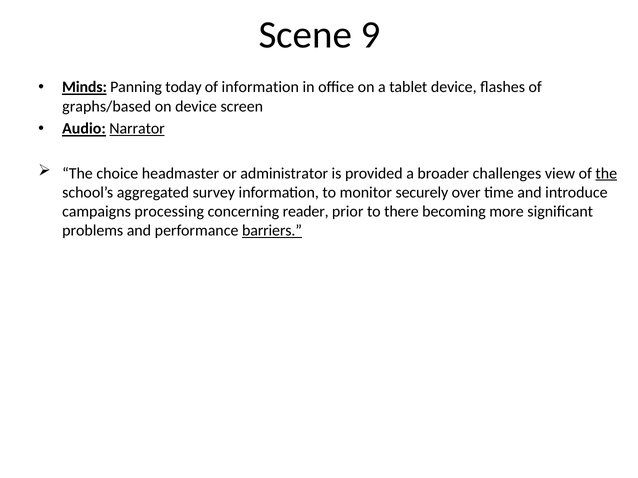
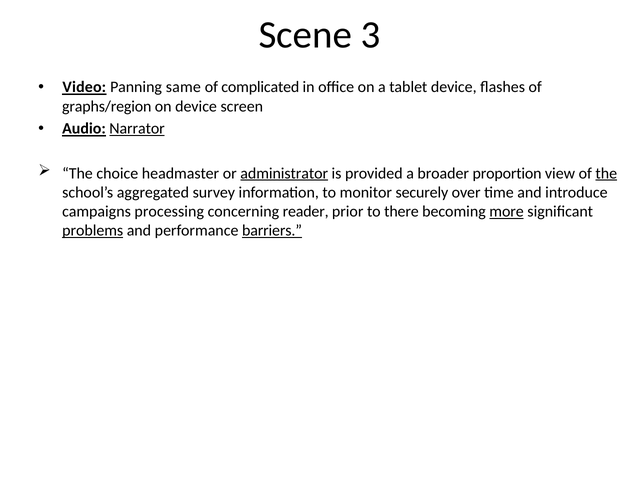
9: 9 -> 3 (371, 35)
Minds: Minds -> Video (84, 87)
today: today -> same (183, 87)
of information: information -> complicated (260, 87)
graphs/based: graphs/based -> graphs/region (107, 106)
administrator underline: none -> present (284, 173)
challenges: challenges -> proportion (507, 173)
more underline: none -> present (507, 212)
problems underline: none -> present (93, 231)
